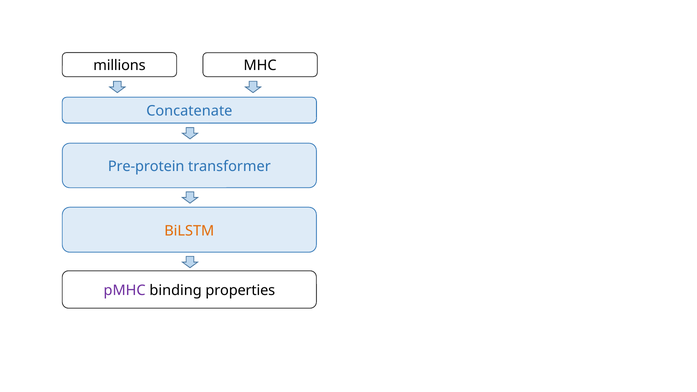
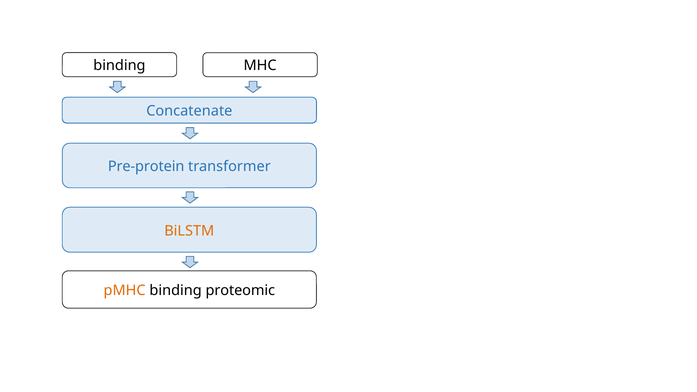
millions: millions -> binding (119, 66)
pMHC colour: purple -> orange (125, 291)
properties: properties -> proteomic (240, 291)
